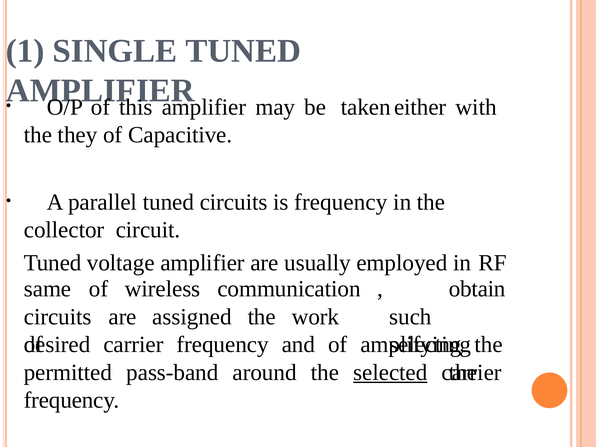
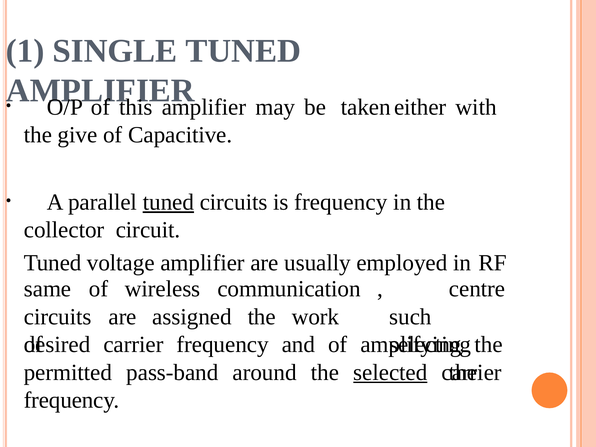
they: they -> give (78, 135)
tuned underline: none -> present (168, 202)
obtain: obtain -> centre (477, 289)
